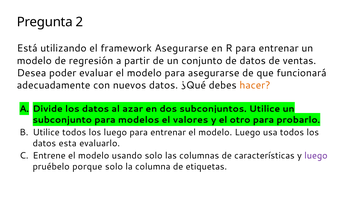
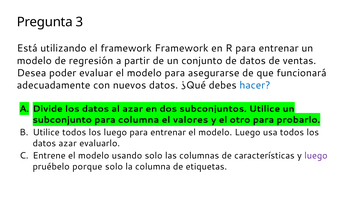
2: 2 -> 3 (79, 22)
framework Asegurarse: Asegurarse -> Framework (182, 48)
hacer colour: orange -> blue (255, 85)
para modelos: modelos -> columna (139, 120)
datos esta: esta -> azar (68, 143)
